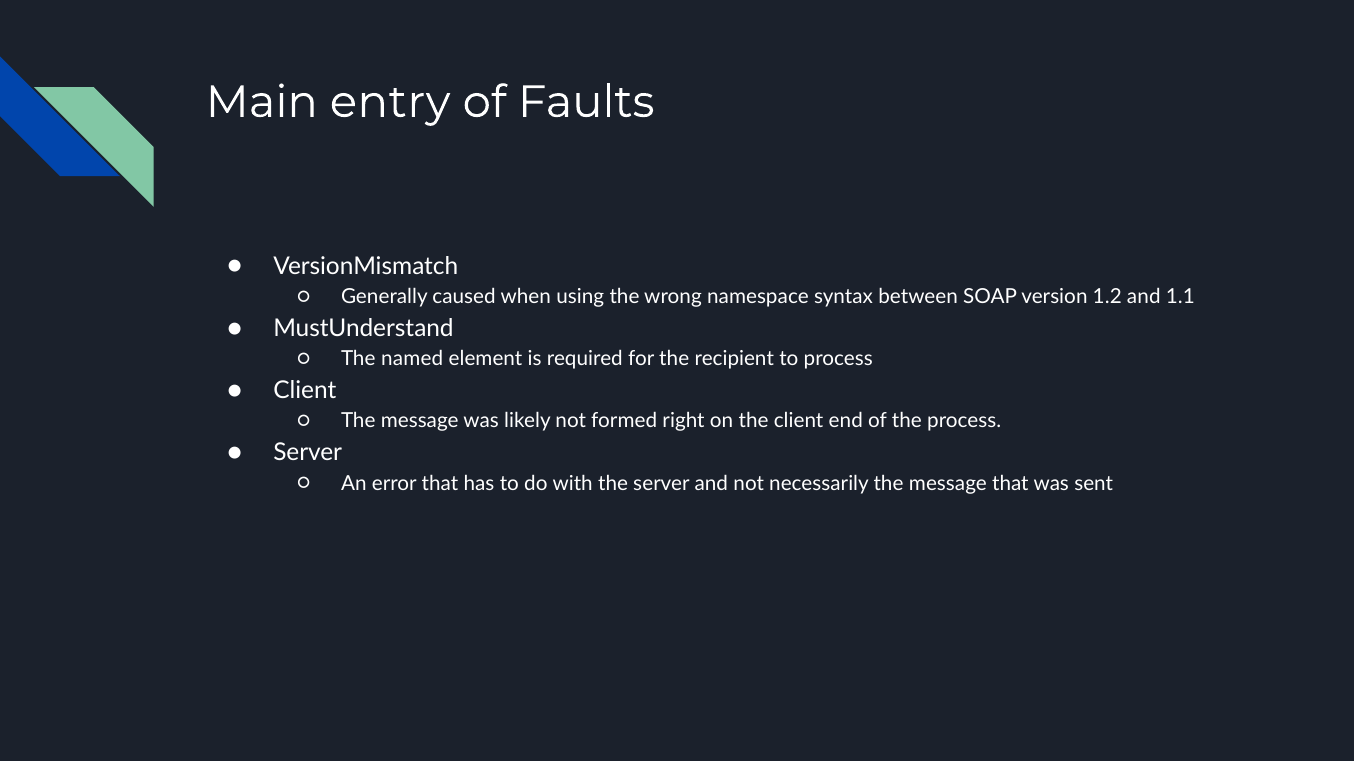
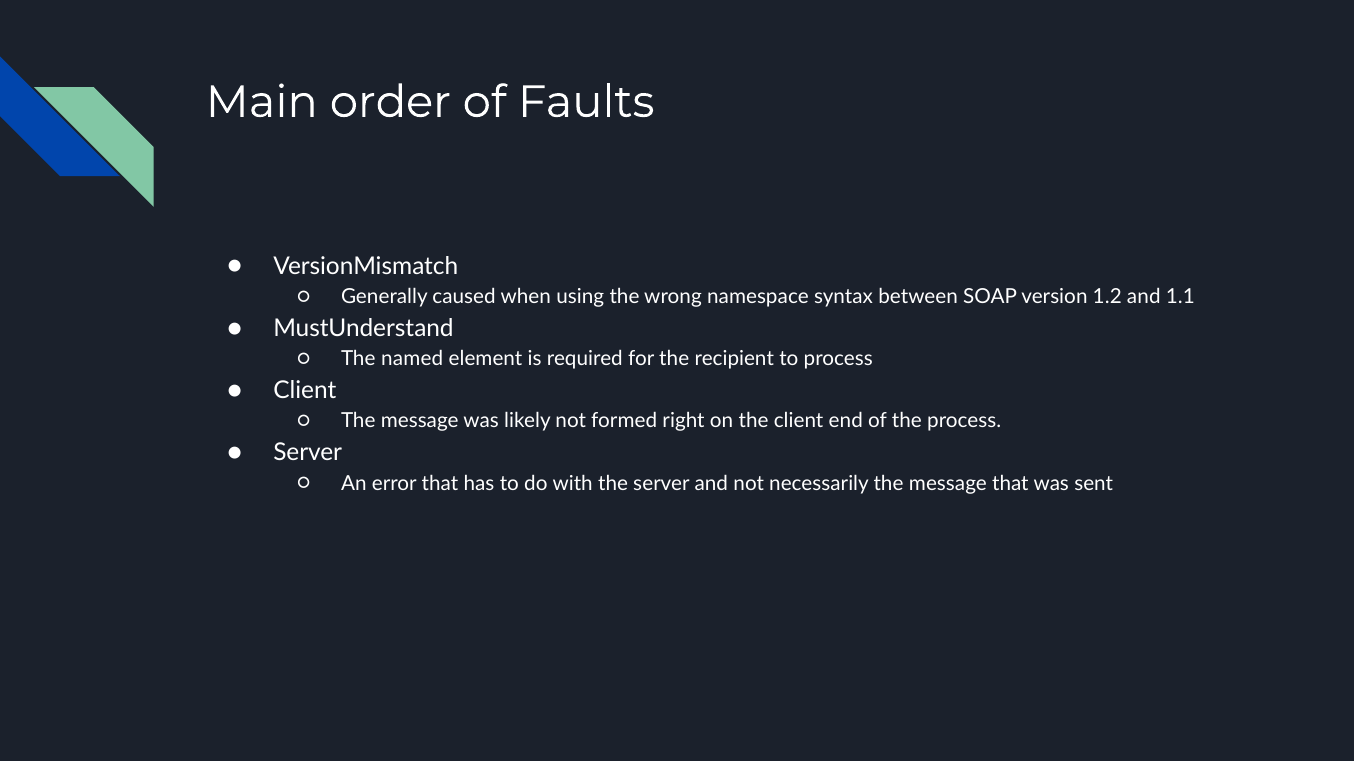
entry: entry -> order (390, 102)
